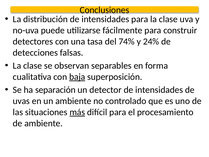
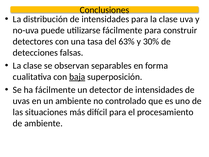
74%: 74% -> 63% (127, 41)
24%: 24% -> 30% (151, 41)
ha separación: separación -> fácilmente (55, 90)
más underline: present -> none (77, 112)
